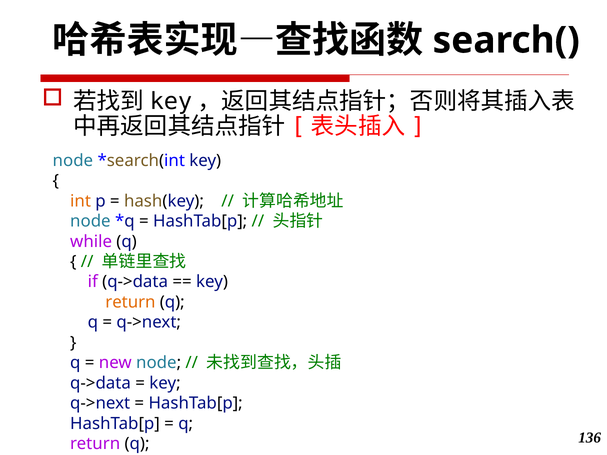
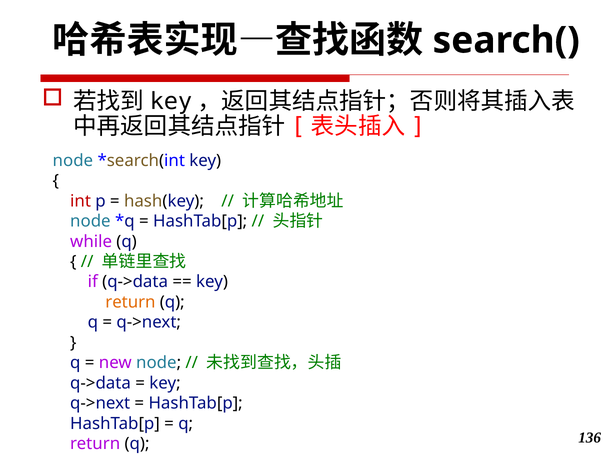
int colour: orange -> red (81, 201)
